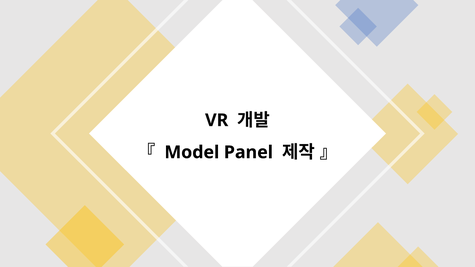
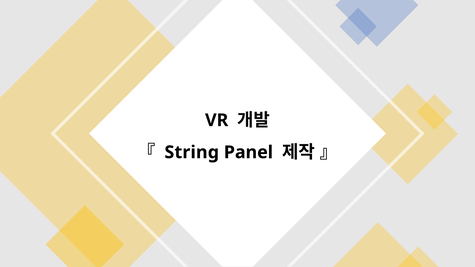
Model: Model -> String (192, 152)
